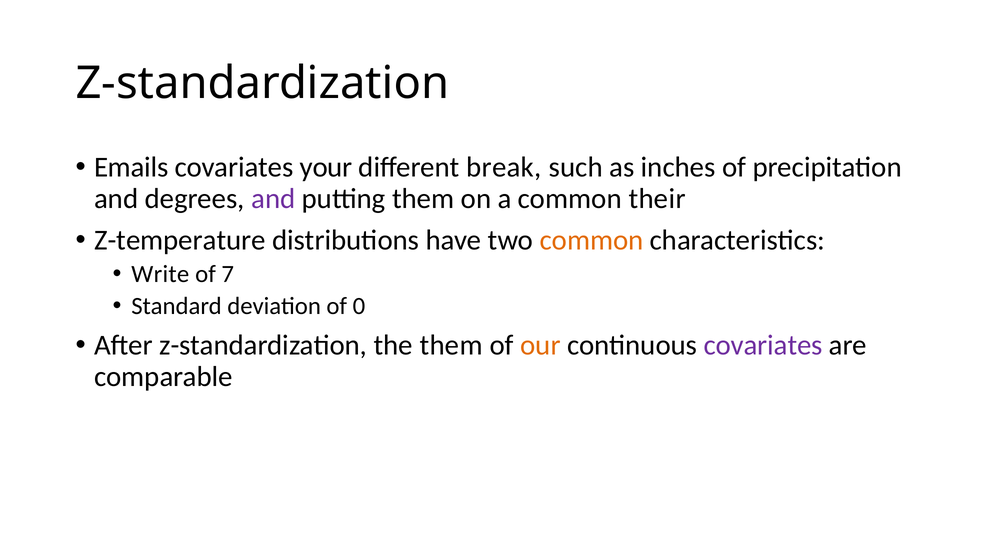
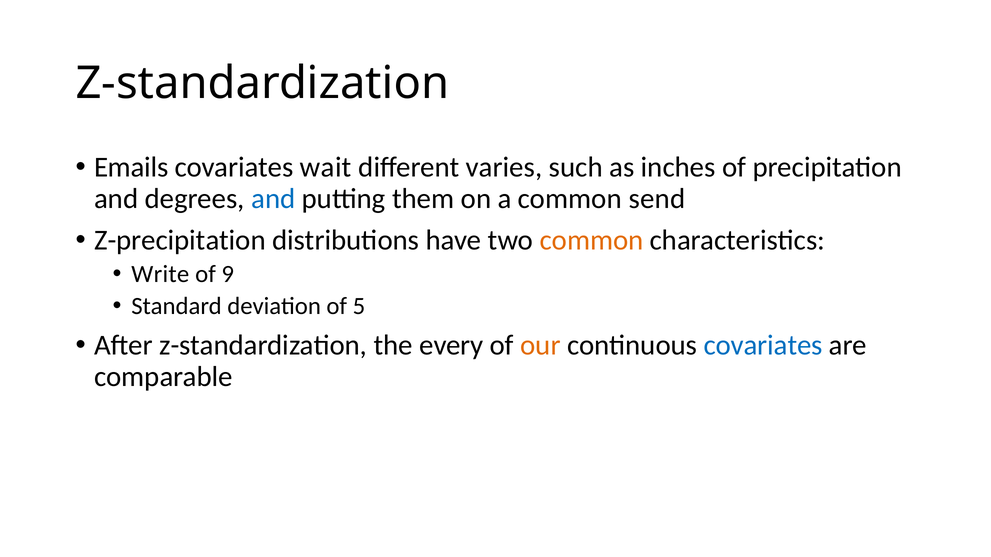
your: your -> wait (326, 168)
break: break -> varies (504, 168)
and colour: purple -> blue (273, 199)
their: their -> send (657, 199)
Z-temperature: Z-temperature -> Z-precipitation (180, 240)
7: 7 -> 9 (228, 274)
0: 0 -> 5 (359, 306)
the them: them -> every (451, 346)
covariates colour: purple -> blue (763, 346)
